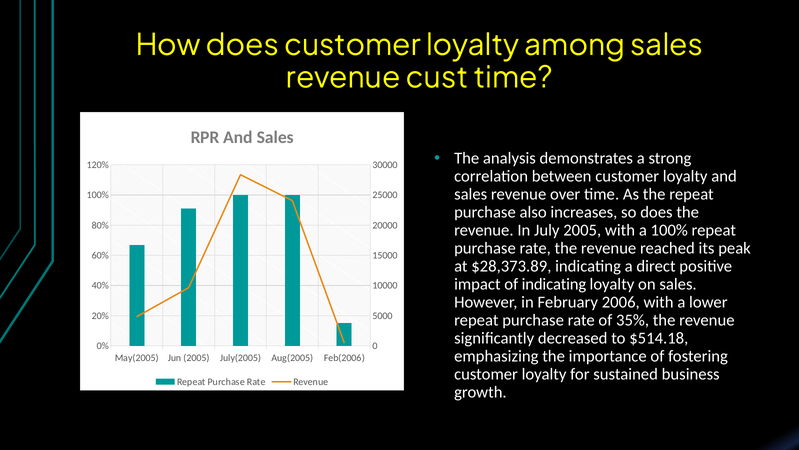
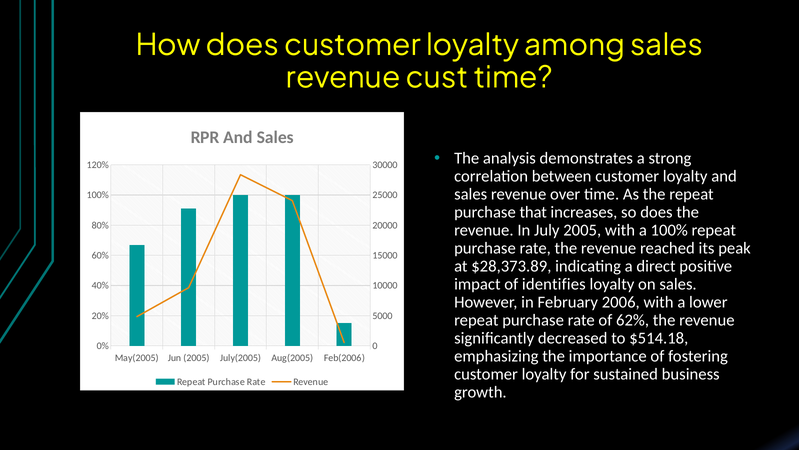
also: also -> that (533, 212)
of indicating: indicating -> identifies (554, 284)
35%: 35% -> 62% (633, 320)
